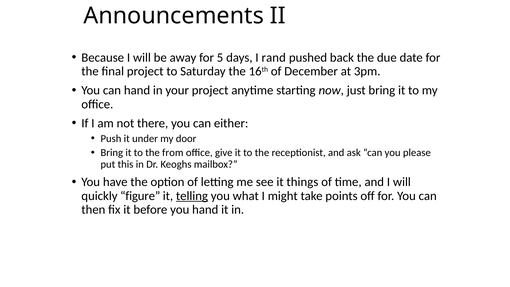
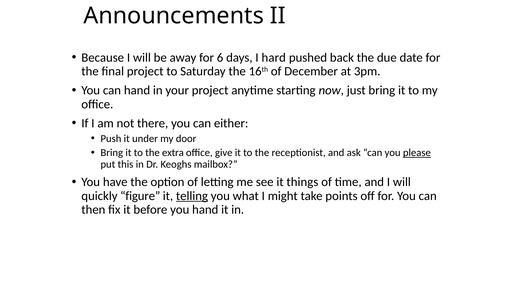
5: 5 -> 6 (220, 58)
rand: rand -> hard (274, 58)
from: from -> extra (173, 153)
please underline: none -> present (417, 153)
